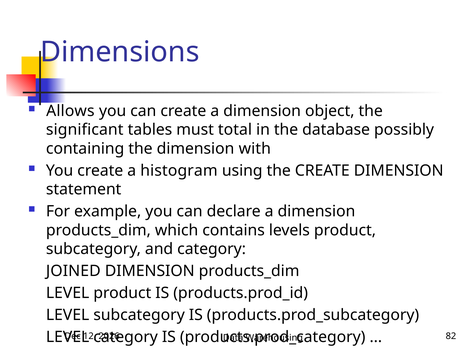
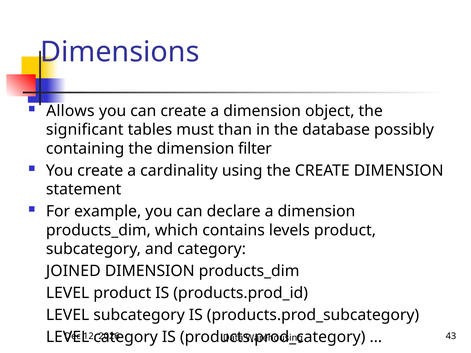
total: total -> than (235, 130)
with: with -> filter (255, 149)
histogram: histogram -> cardinality (179, 171)
82: 82 -> 43 (451, 336)
